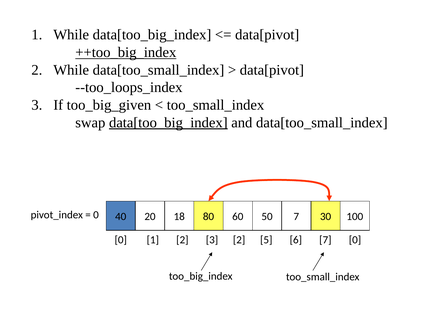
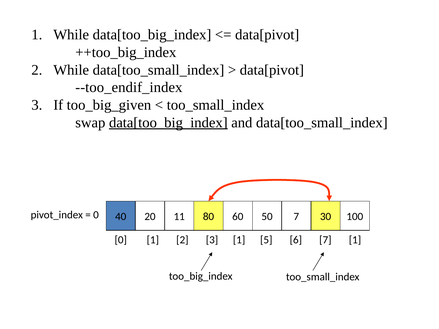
++too_big_index underline: present -> none (126, 52)
--too_loops_index: --too_loops_index -> --too_endif_index (129, 88)
18: 18 -> 11 (179, 217)
3 2: 2 -> 1 (239, 240)
7 0: 0 -> 1 (355, 240)
